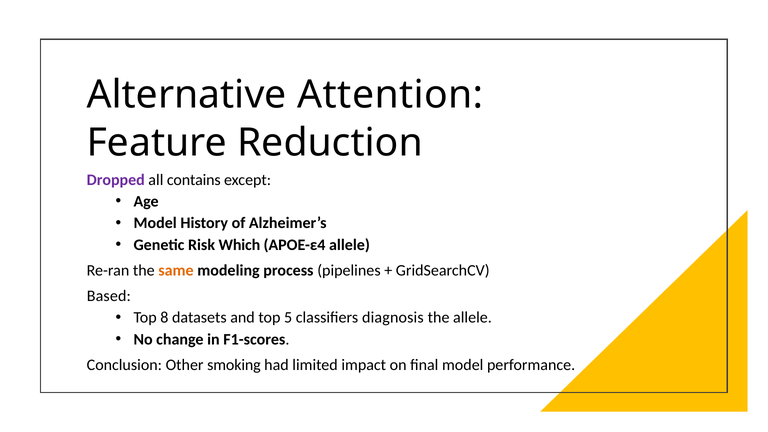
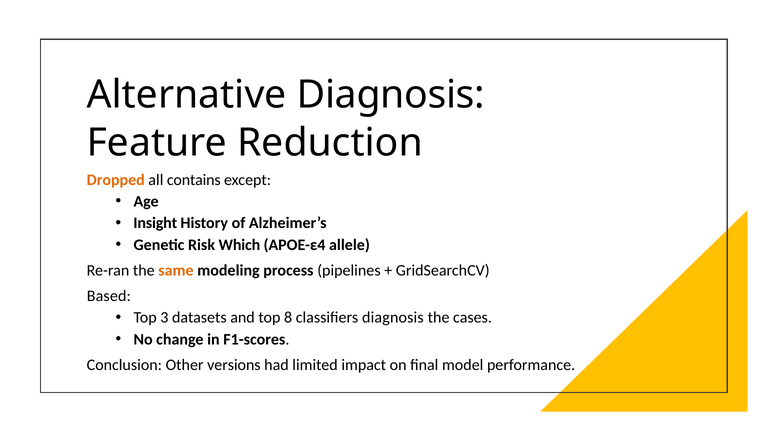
Alternative Attention: Attention -> Diagnosis (391, 95)
Dropped colour: purple -> orange (116, 180)
Model: Model -> Insight (155, 223)
8: 8 -> 3 (164, 318)
5: 5 -> 8 (288, 318)
the allele: allele -> cases (472, 318)
smoking: smoking -> versions (234, 365)
